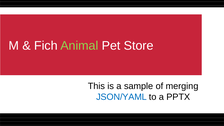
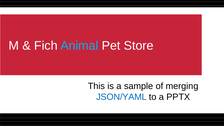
Animal colour: light green -> light blue (79, 46)
